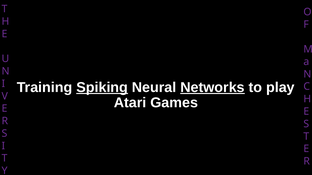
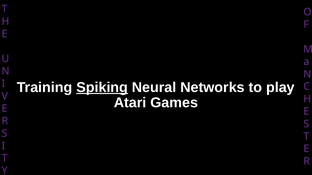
Networks underline: present -> none (212, 88)
